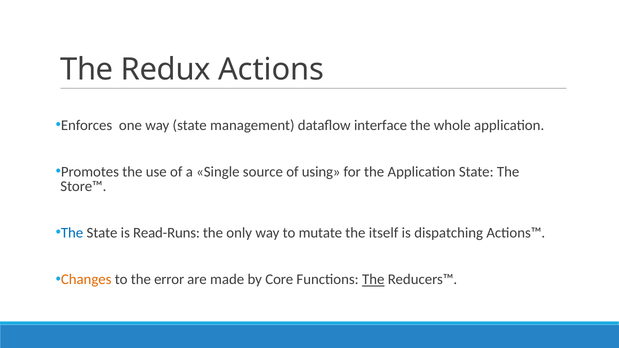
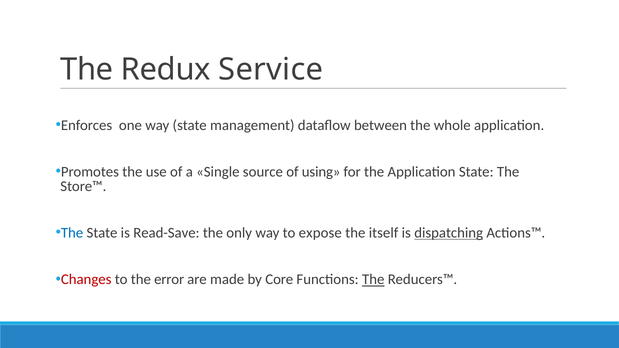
Actions: Actions -> Service (271, 69)
interface: interface -> between (380, 125)
Read-Runs: Read-Runs -> Read-Save (166, 233)
mutate: mutate -> expose (320, 233)
dispatching underline: none -> present (449, 233)
Changes colour: orange -> red (86, 280)
